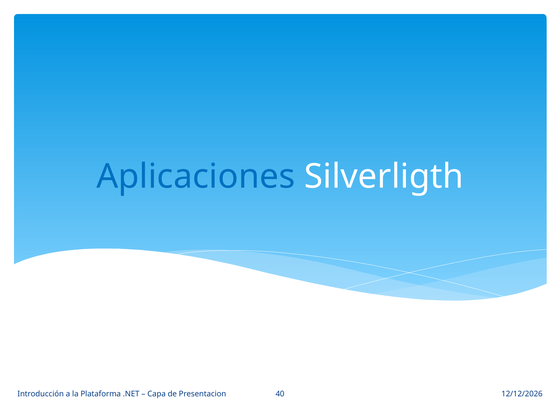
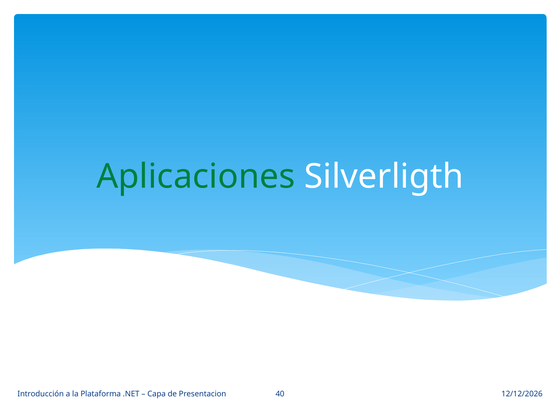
Aplicaciones colour: blue -> green (196, 177)
